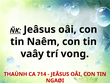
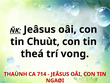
Naêm: Naêm -> Chuùt (43, 41)
vaây: vaây -> theá (32, 53)
